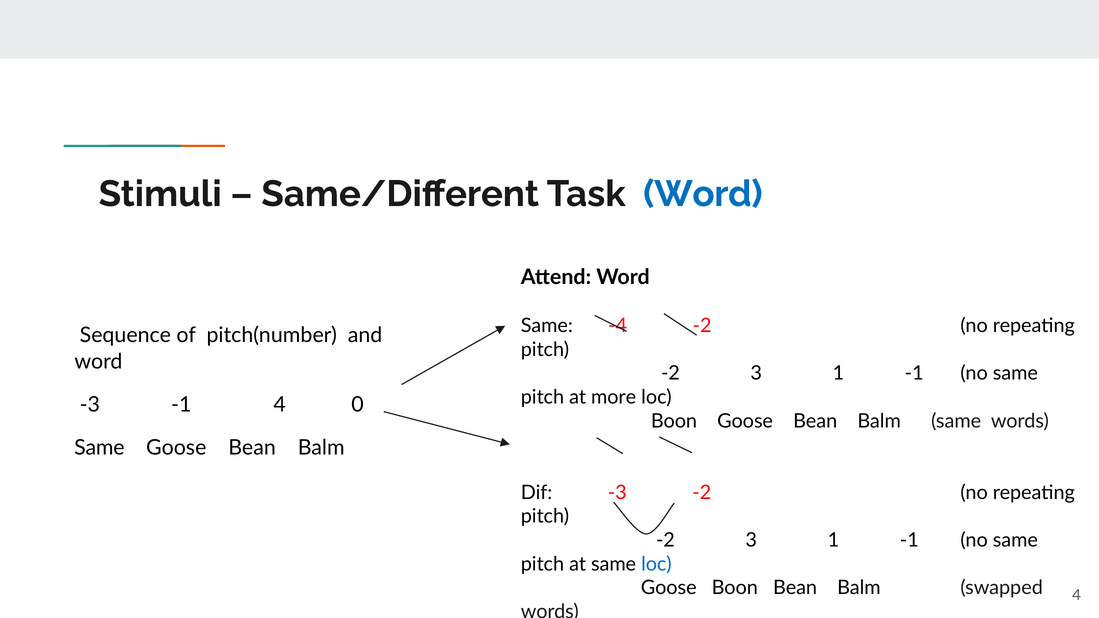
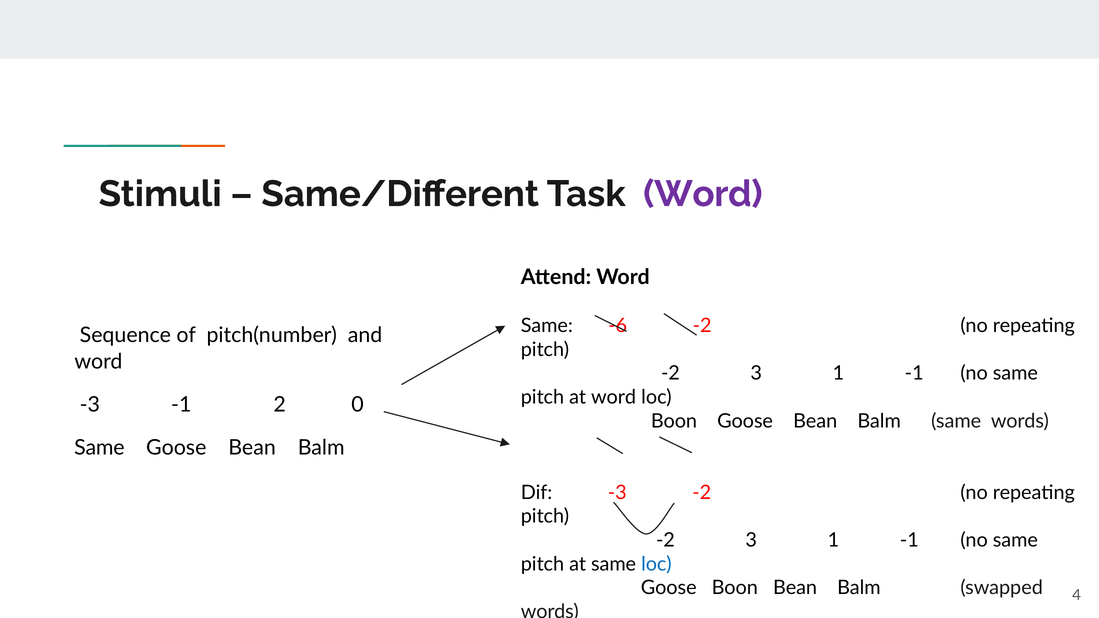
Word colour: blue -> purple (703, 194)
-4: -4 -> -6 (618, 326)
at more: more -> word (614, 397)
-1 4: 4 -> 2 (280, 405)
